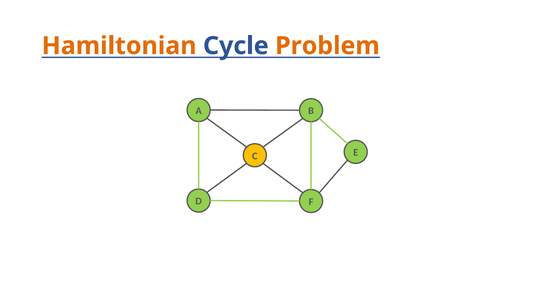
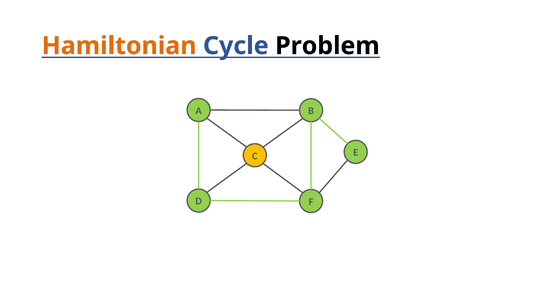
Problem colour: orange -> black (327, 46)
